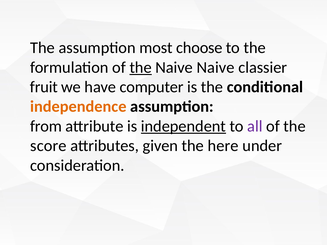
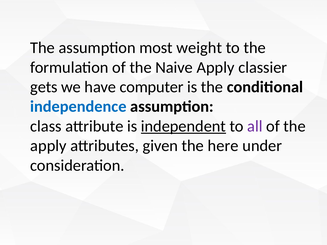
choose: choose -> weight (199, 48)
the underline: present -> none (141, 67)
Naive Naive: Naive -> Apply (216, 67)
fruit: fruit -> gets (44, 87)
independence colour: orange -> blue (78, 107)
from: from -> class (46, 126)
score: score -> apply (48, 146)
